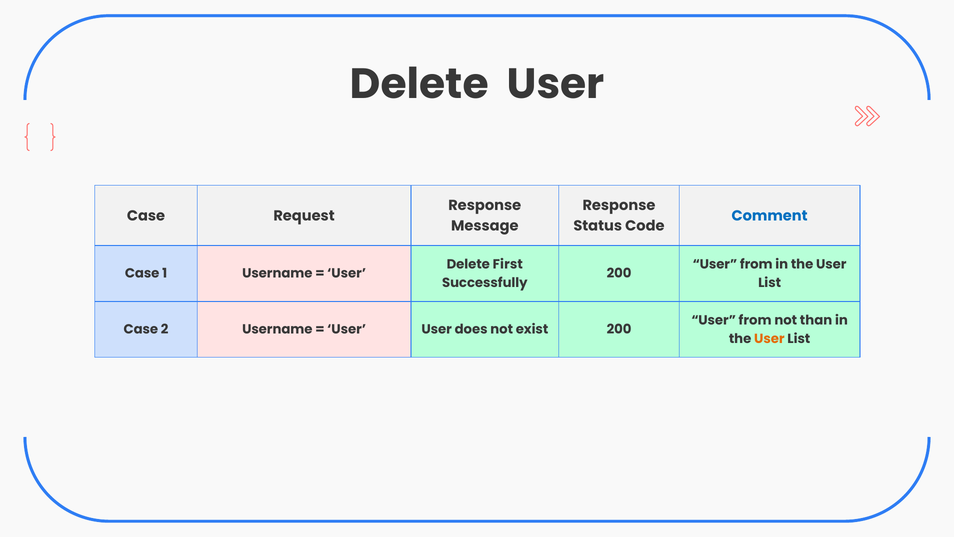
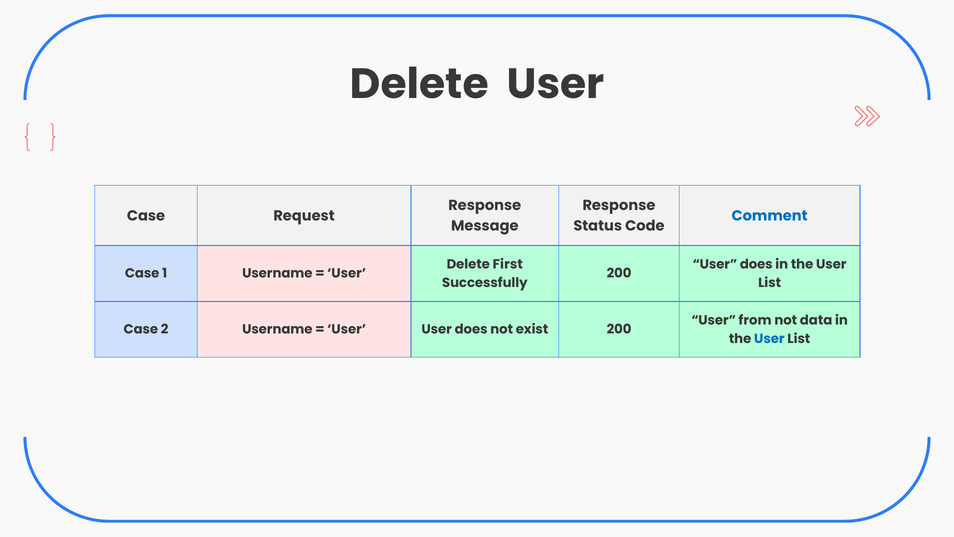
from: from -> does (756, 264)
than: than -> data (816, 320)
User colour: orange -> blue (769, 339)
